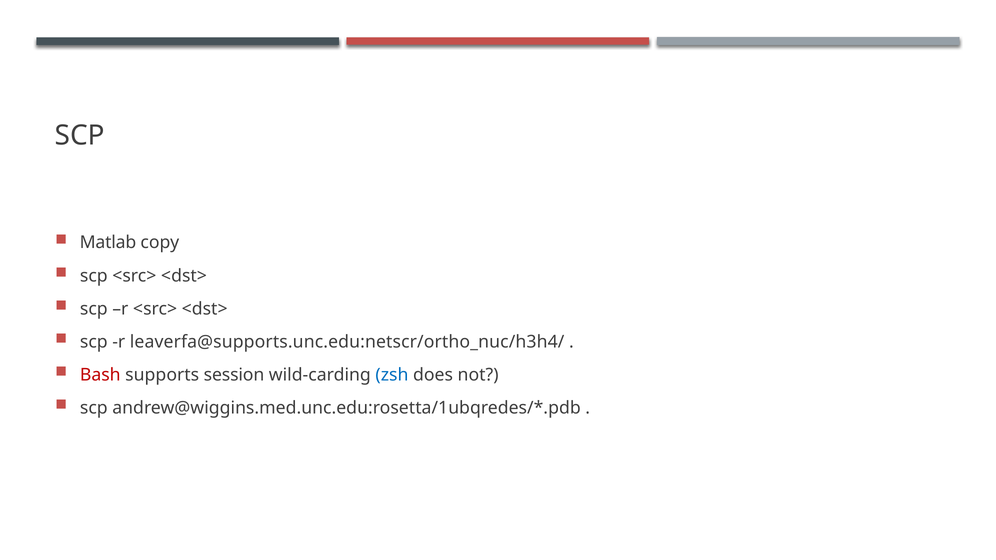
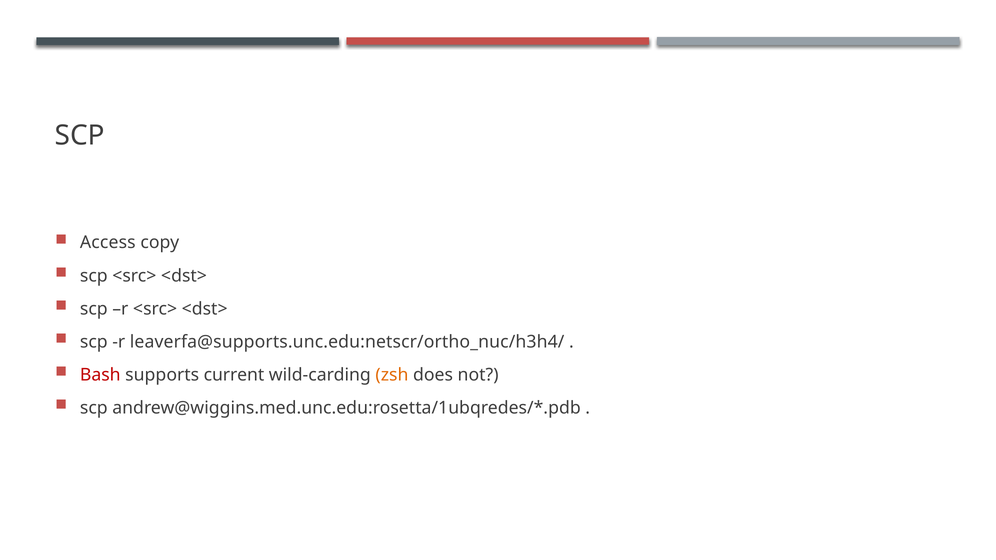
Matlab: Matlab -> Access (108, 243)
session: session -> current (234, 375)
zsh colour: blue -> orange (392, 375)
